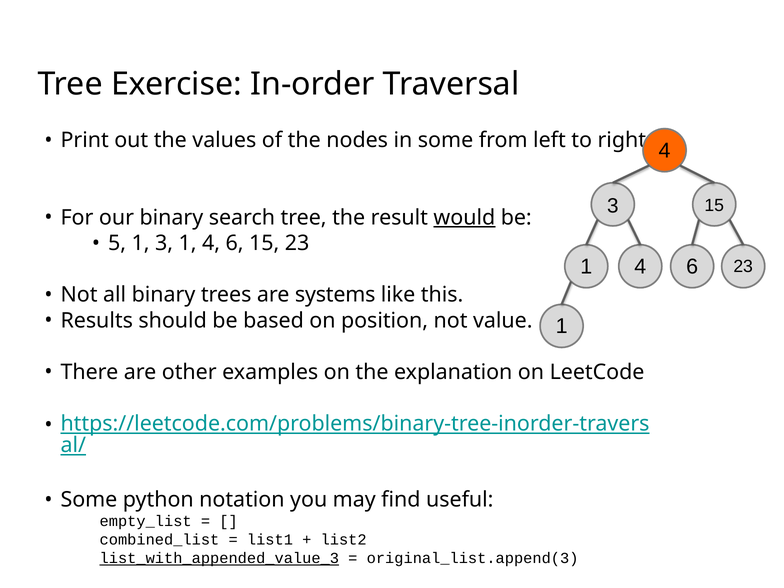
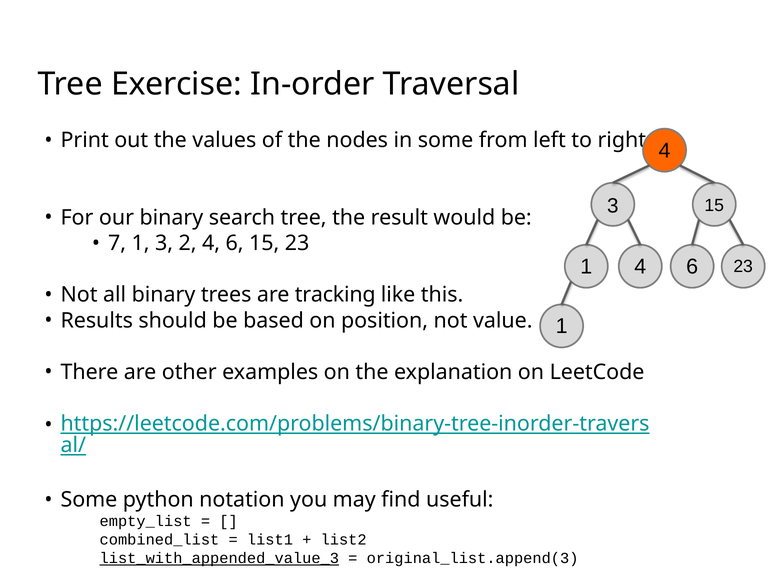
would underline: present -> none (464, 218)
5: 5 -> 7 (117, 243)
3 1: 1 -> 2 (188, 243)
systems: systems -> tracking (335, 295)
